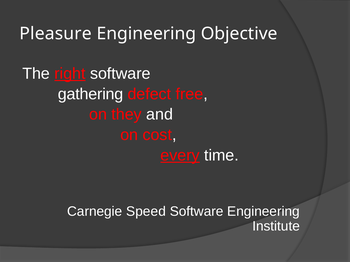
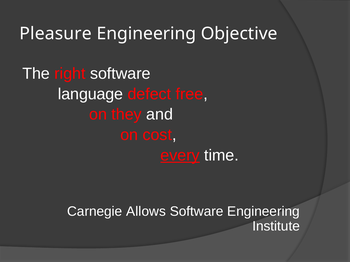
right underline: present -> none (70, 74)
gathering: gathering -> language (91, 94)
Speed: Speed -> Allows (146, 212)
